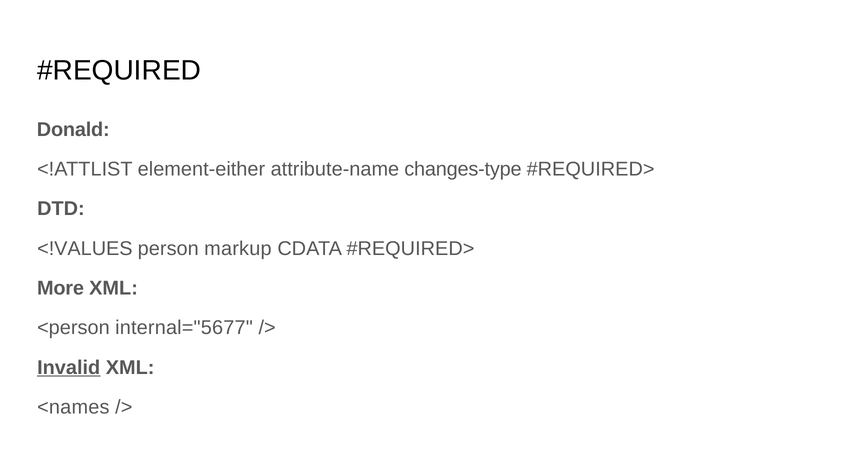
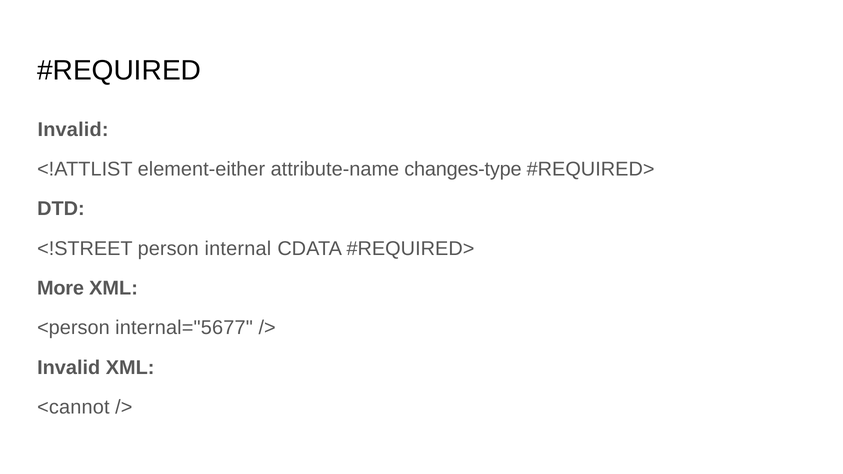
Donald: Donald -> Invalid (73, 130)
<!VALUES: <!VALUES -> <!STREET (85, 249)
markup: markup -> internal (238, 249)
Invalid underline: present -> none (69, 368)
<names: <names -> <cannot (73, 407)
